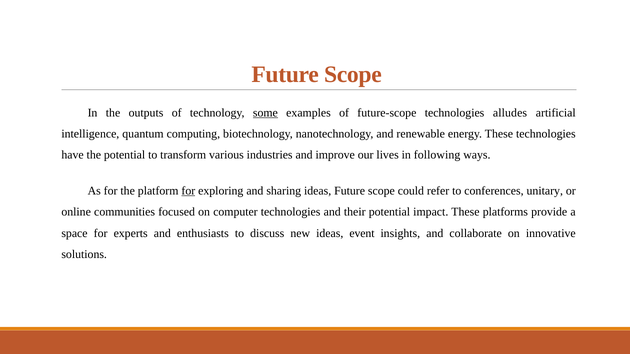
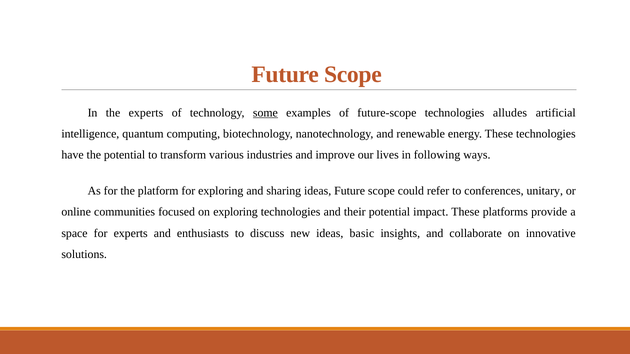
the outputs: outputs -> experts (146, 113)
for underline: present -> none (188, 191)
on computer: computer -> exploring (235, 212)
event: event -> basic (362, 233)
